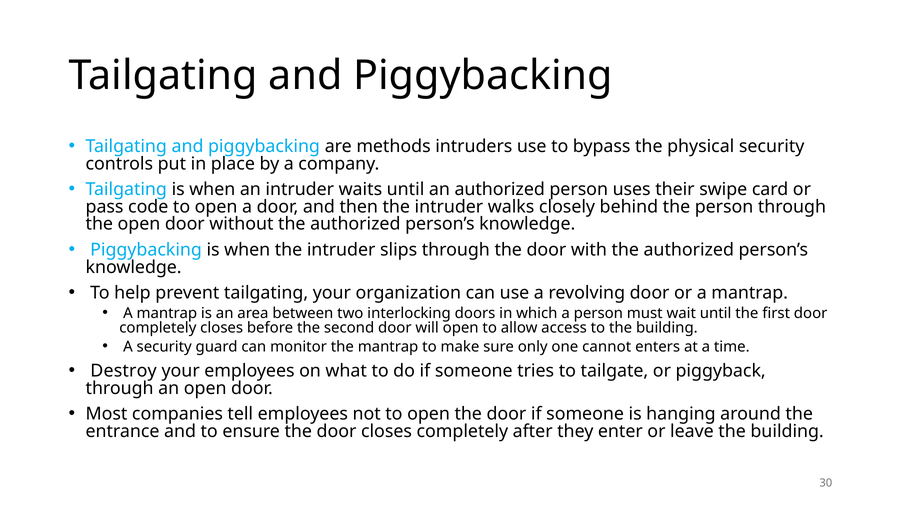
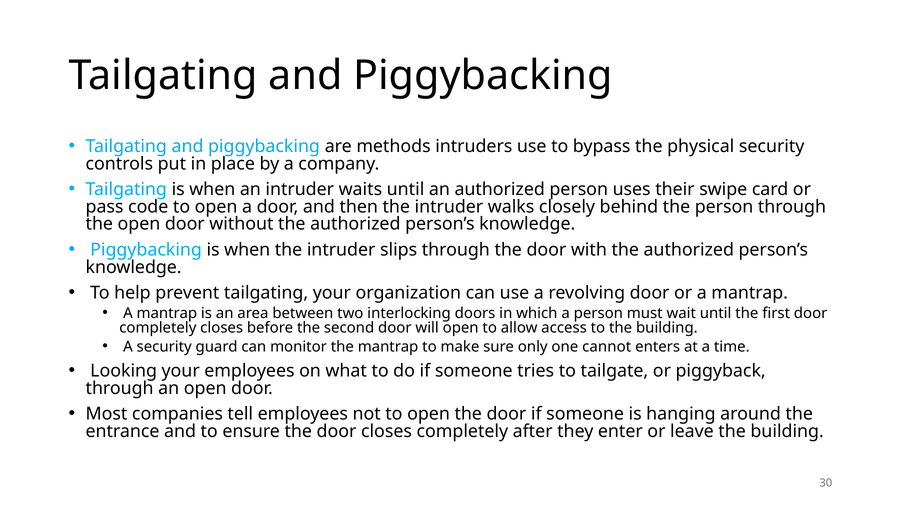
Destroy: Destroy -> Looking (124, 371)
